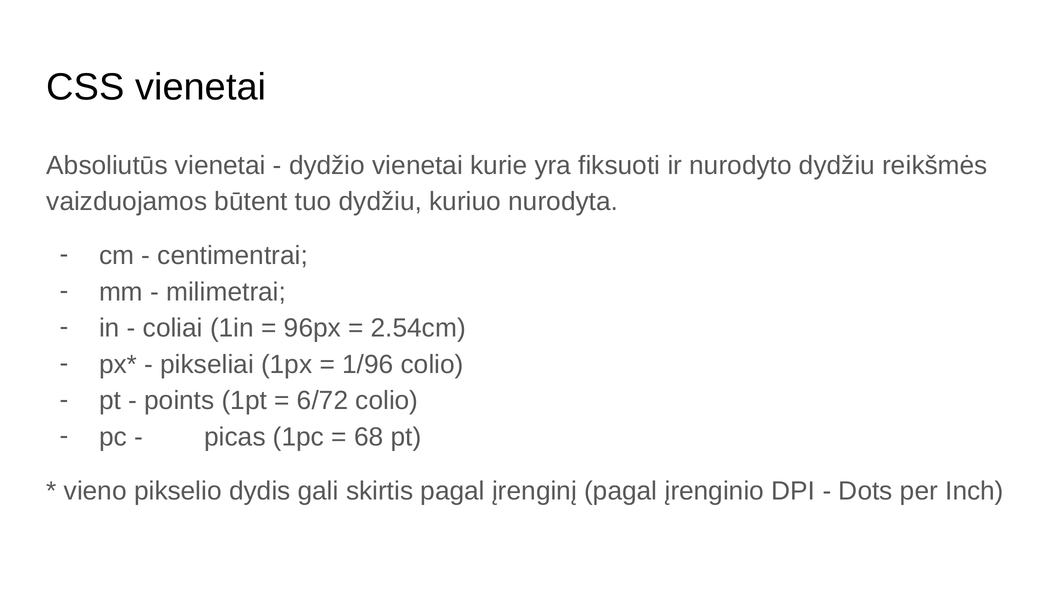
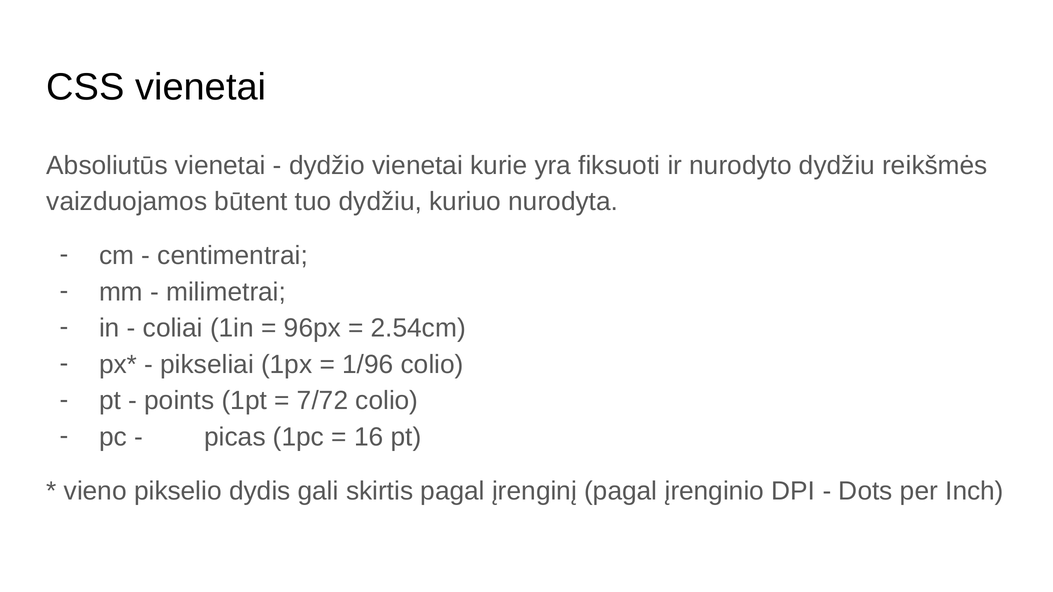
6/72: 6/72 -> 7/72 (323, 401)
68: 68 -> 16 (369, 437)
